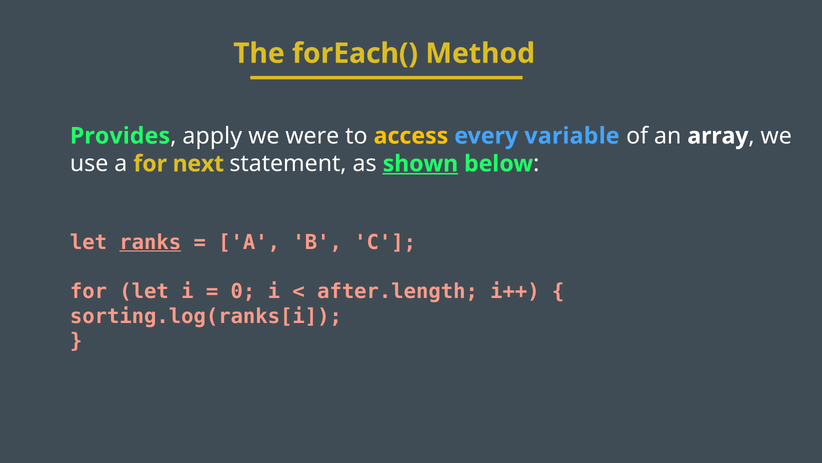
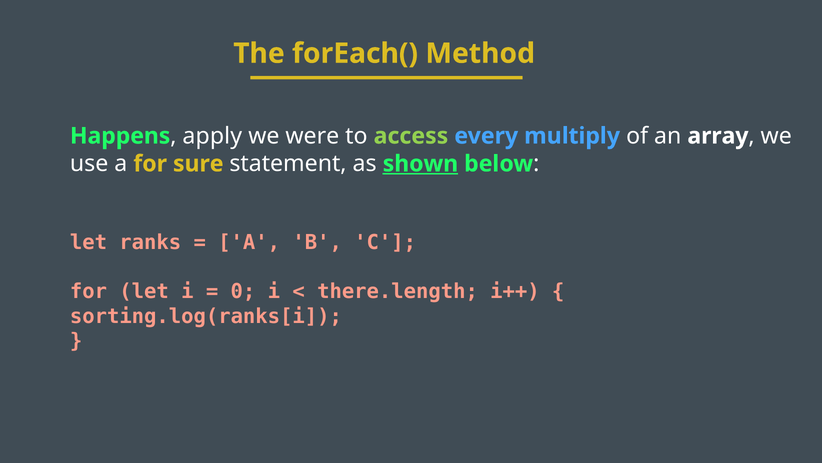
Provides: Provides -> Happens (120, 136)
access colour: yellow -> light green (411, 136)
variable: variable -> multiply (572, 136)
next: next -> sure (198, 164)
ranks underline: present -> none (150, 242)
after.length: after.length -> there.length (398, 291)
